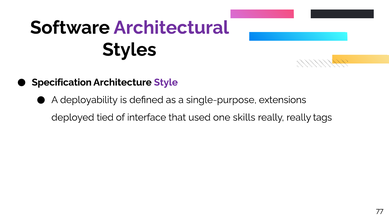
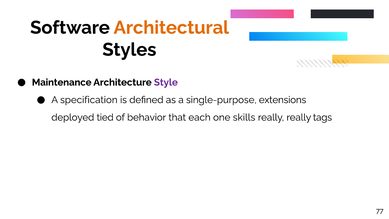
Architectural colour: purple -> orange (171, 28)
Specification: Specification -> Maintenance (62, 82)
deployability: deployability -> specification (89, 100)
interface: interface -> behavior (147, 117)
used: used -> each (200, 117)
